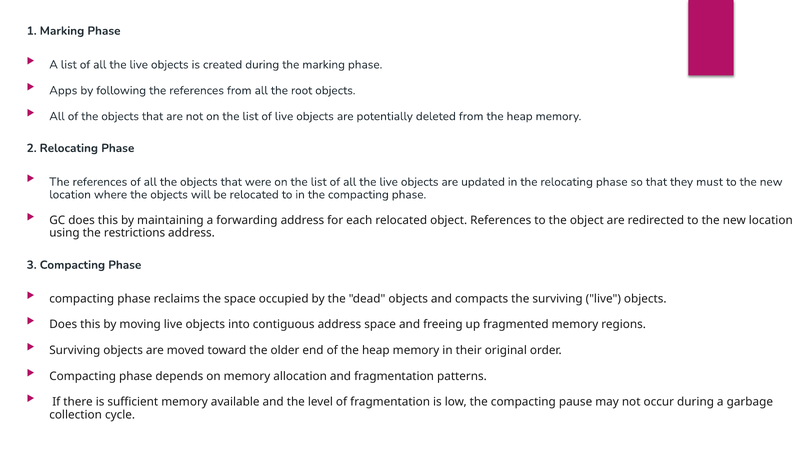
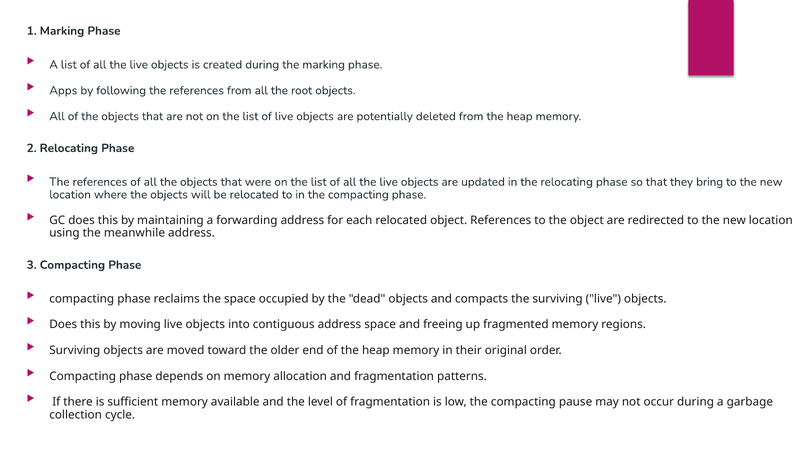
must: must -> bring (710, 182)
restrictions: restrictions -> meanwhile (134, 233)
